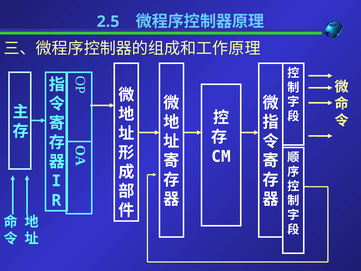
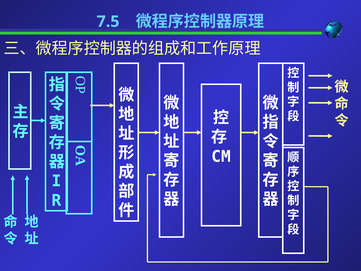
2.5: 2.5 -> 7.5 (108, 22)
